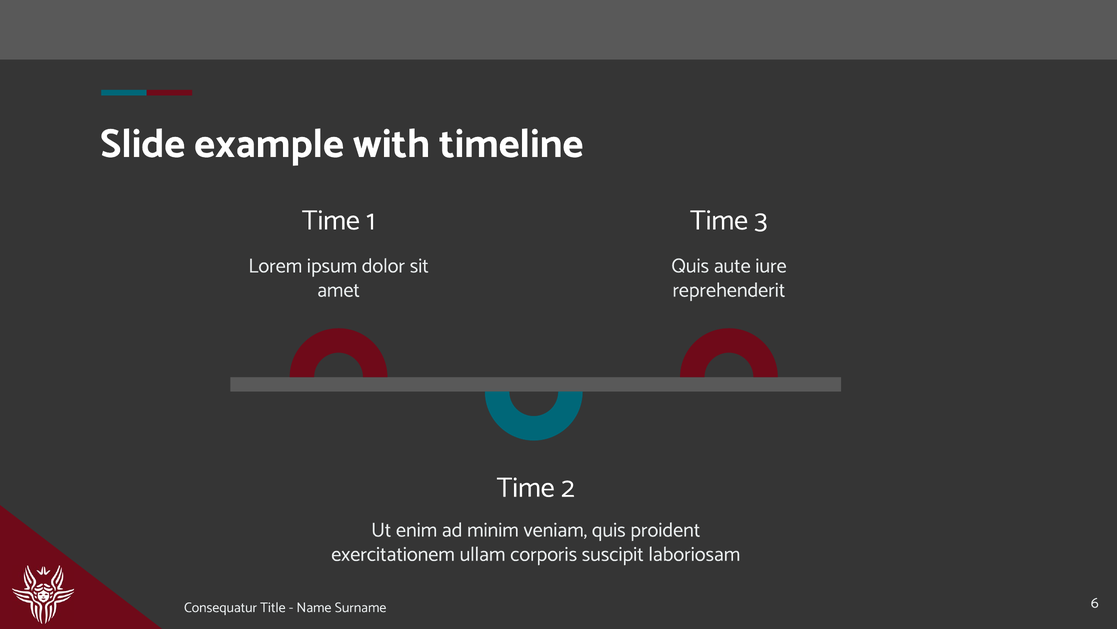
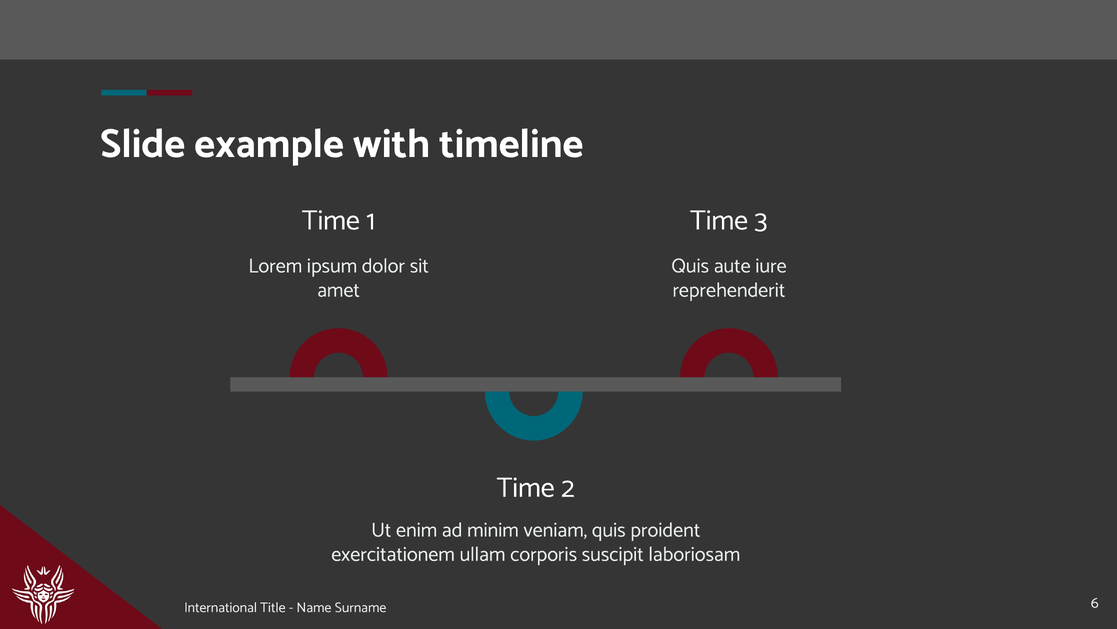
Consequatur: Consequatur -> International (220, 607)
